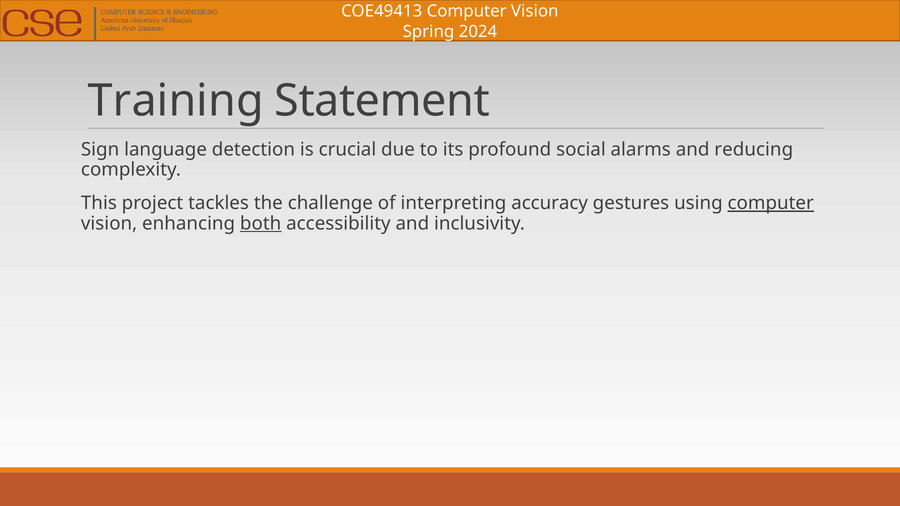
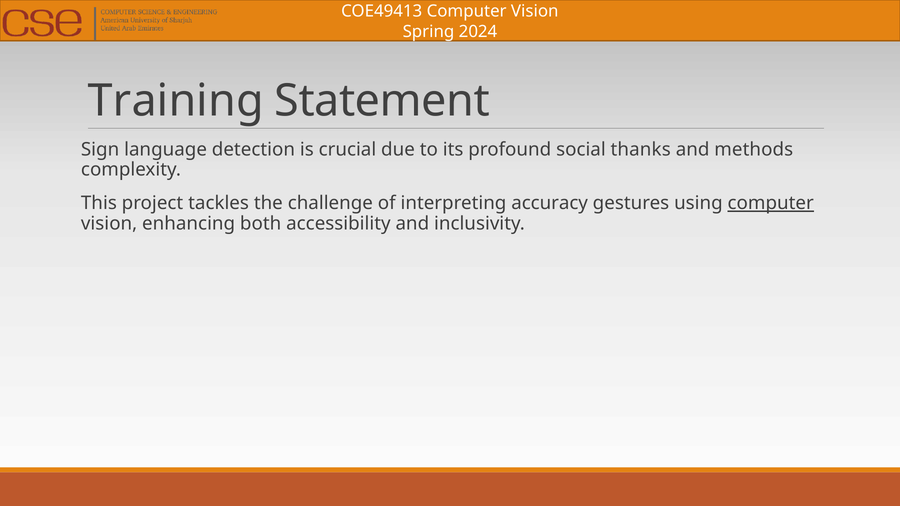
alarms: alarms -> thanks (641, 150)
reducing: reducing -> methods (754, 150)
both underline: present -> none (261, 224)
